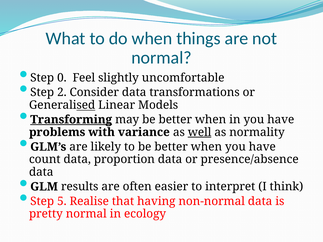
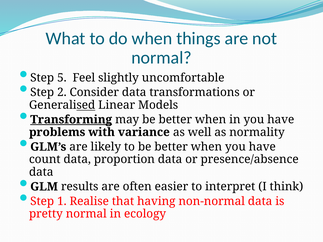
0: 0 -> 5 (62, 78)
well underline: present -> none (200, 132)
5: 5 -> 1 (62, 201)
